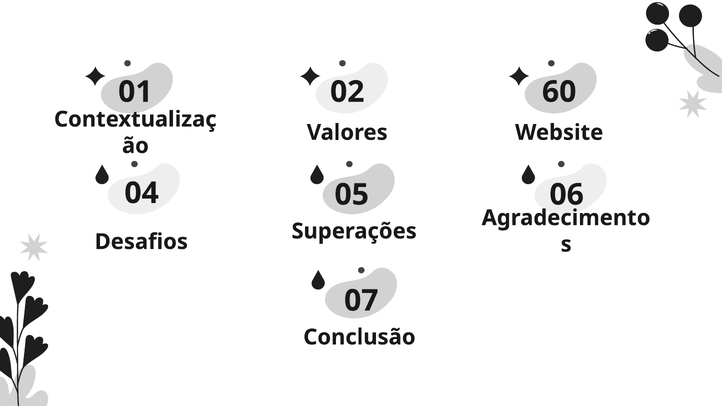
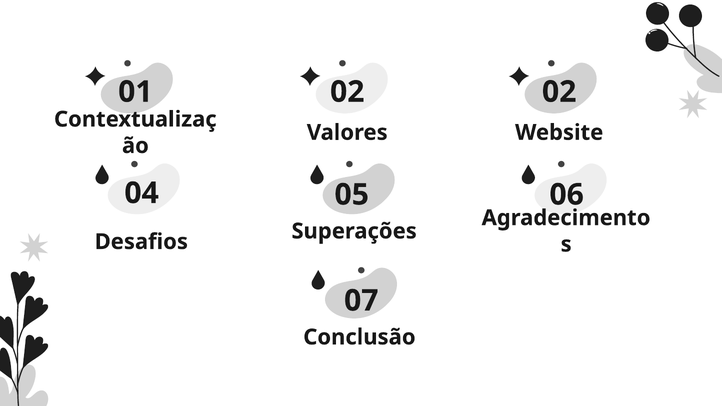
02 60: 60 -> 02 (559, 92)
